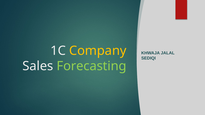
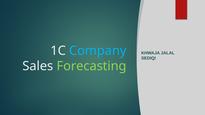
Company colour: yellow -> light blue (98, 51)
